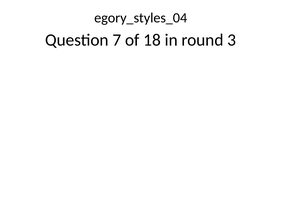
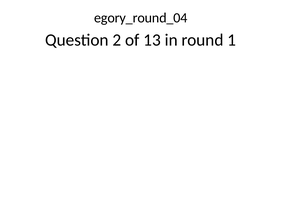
egory_styles_04: egory_styles_04 -> egory_round_04 (141, 18)
7: 7 -> 2 (117, 40)
18: 18 -> 13 (152, 40)
3: 3 -> 1 (232, 40)
